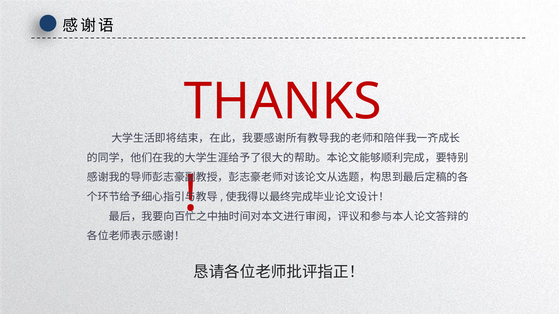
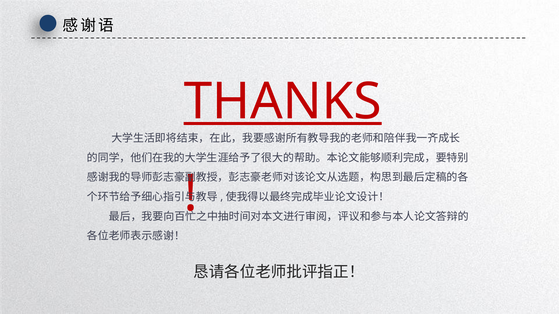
THANKS underline: none -> present (283, 102)
